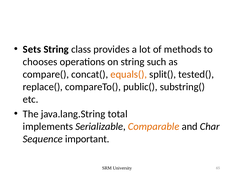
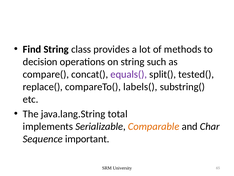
Sets: Sets -> Find (32, 49)
chooses: chooses -> decision (40, 62)
equals( colour: orange -> purple (129, 74)
public(: public( -> labels( (140, 87)
